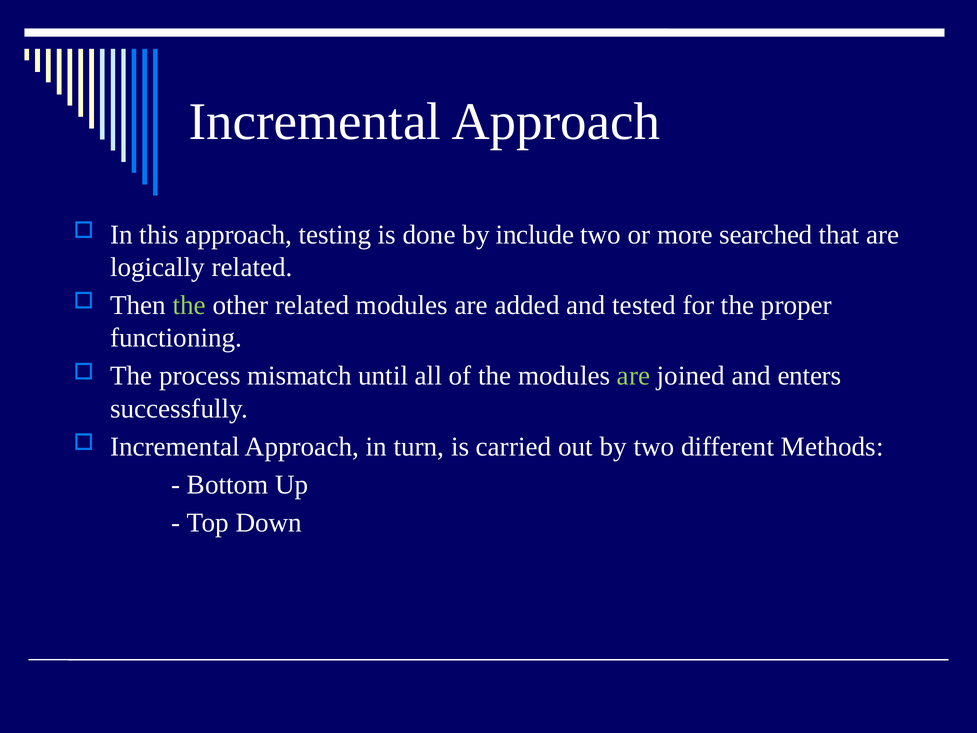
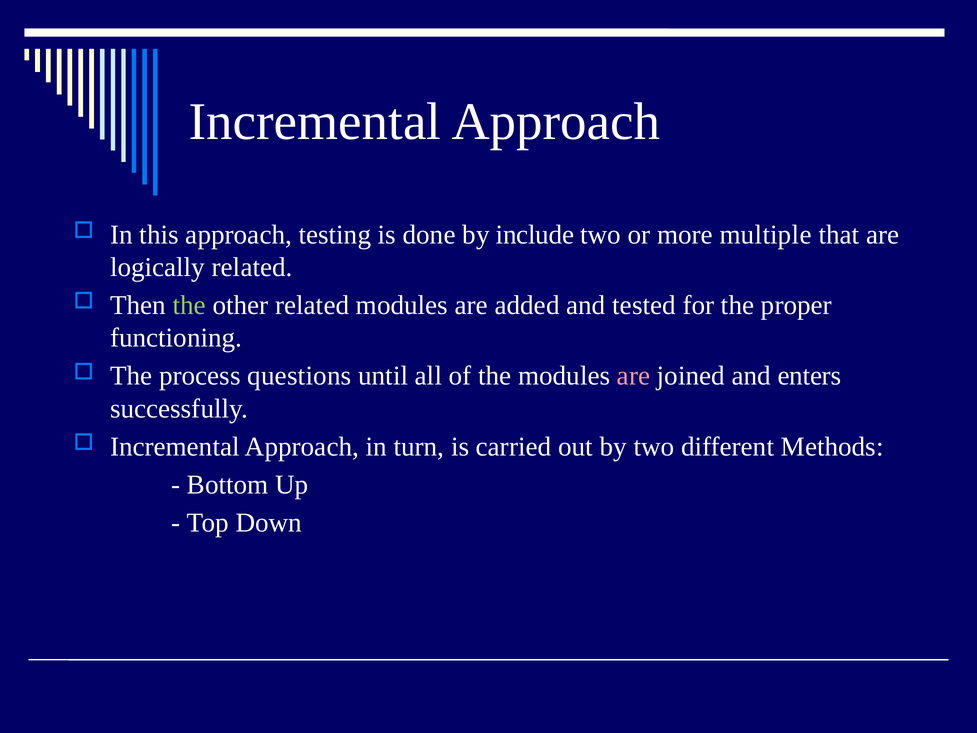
searched: searched -> multiple (766, 235)
mismatch: mismatch -> questions (299, 376)
are colour: light green -> pink (634, 376)
